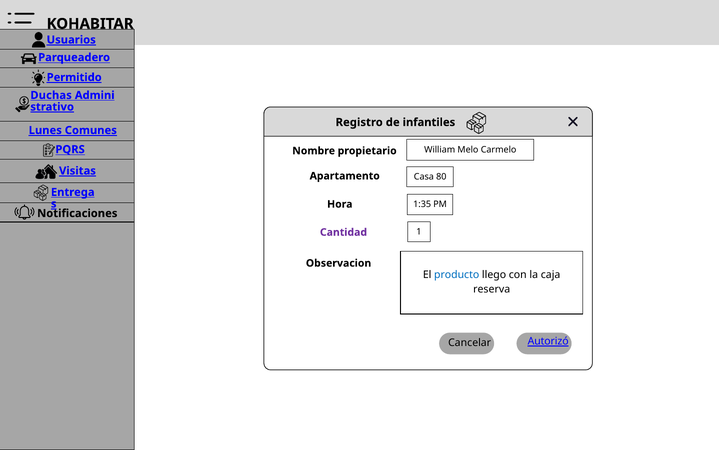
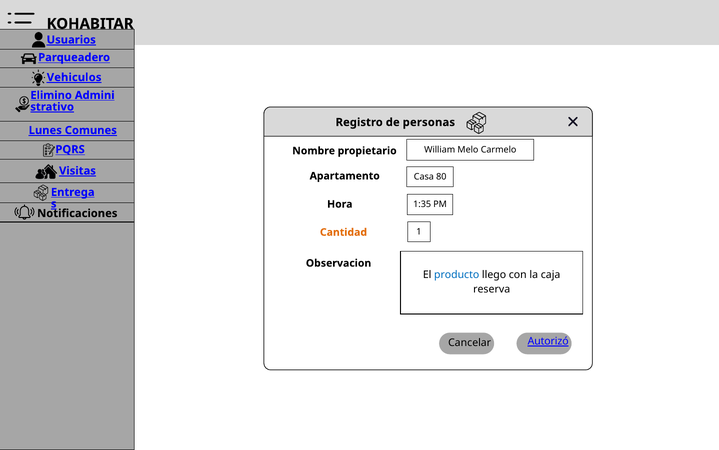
Permitido: Permitido -> Vehiculos (74, 77)
Duchas: Duchas -> Elimino (51, 95)
infantiles: infantiles -> personas (429, 122)
Cantidad colour: purple -> orange (343, 232)
